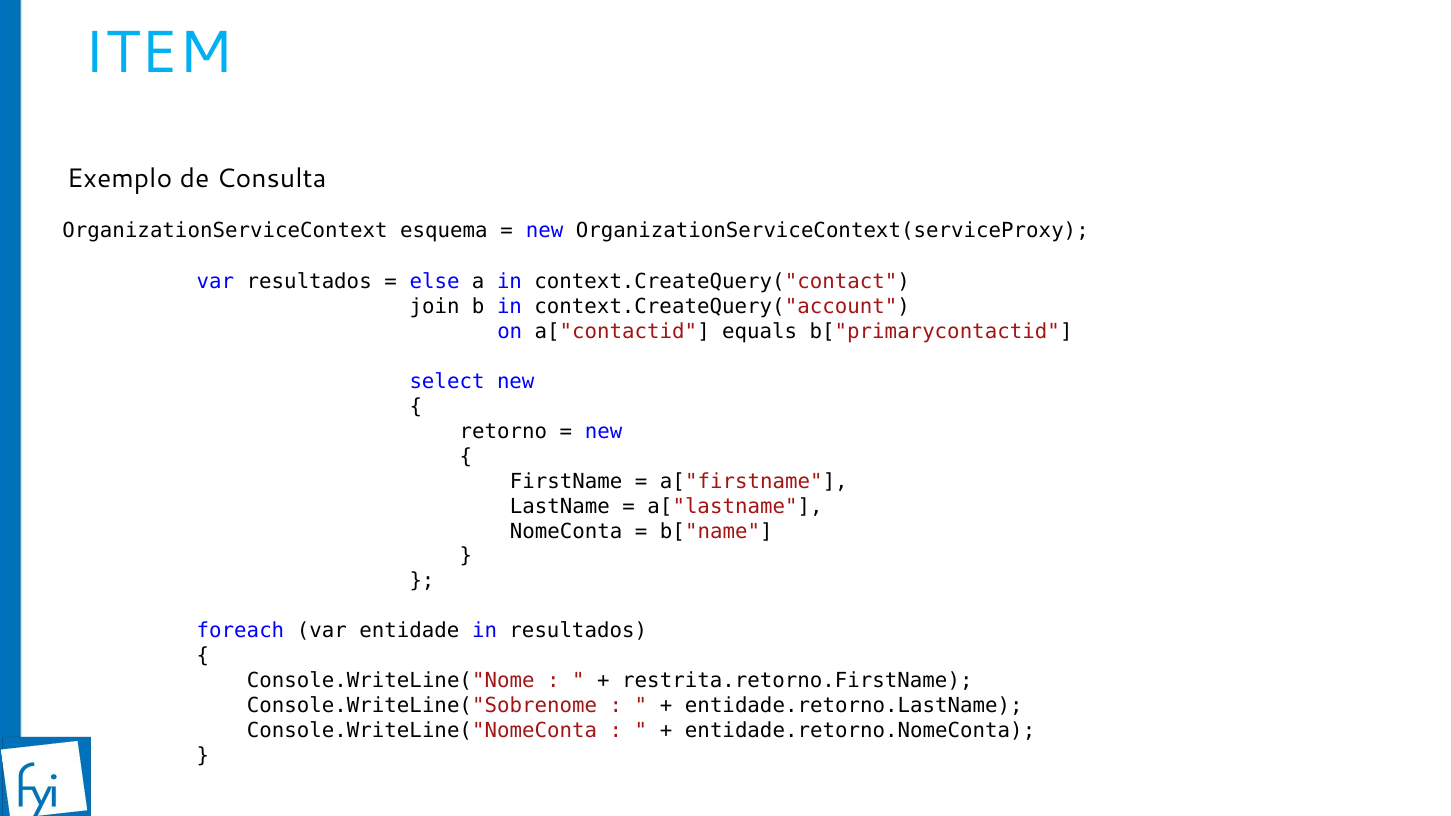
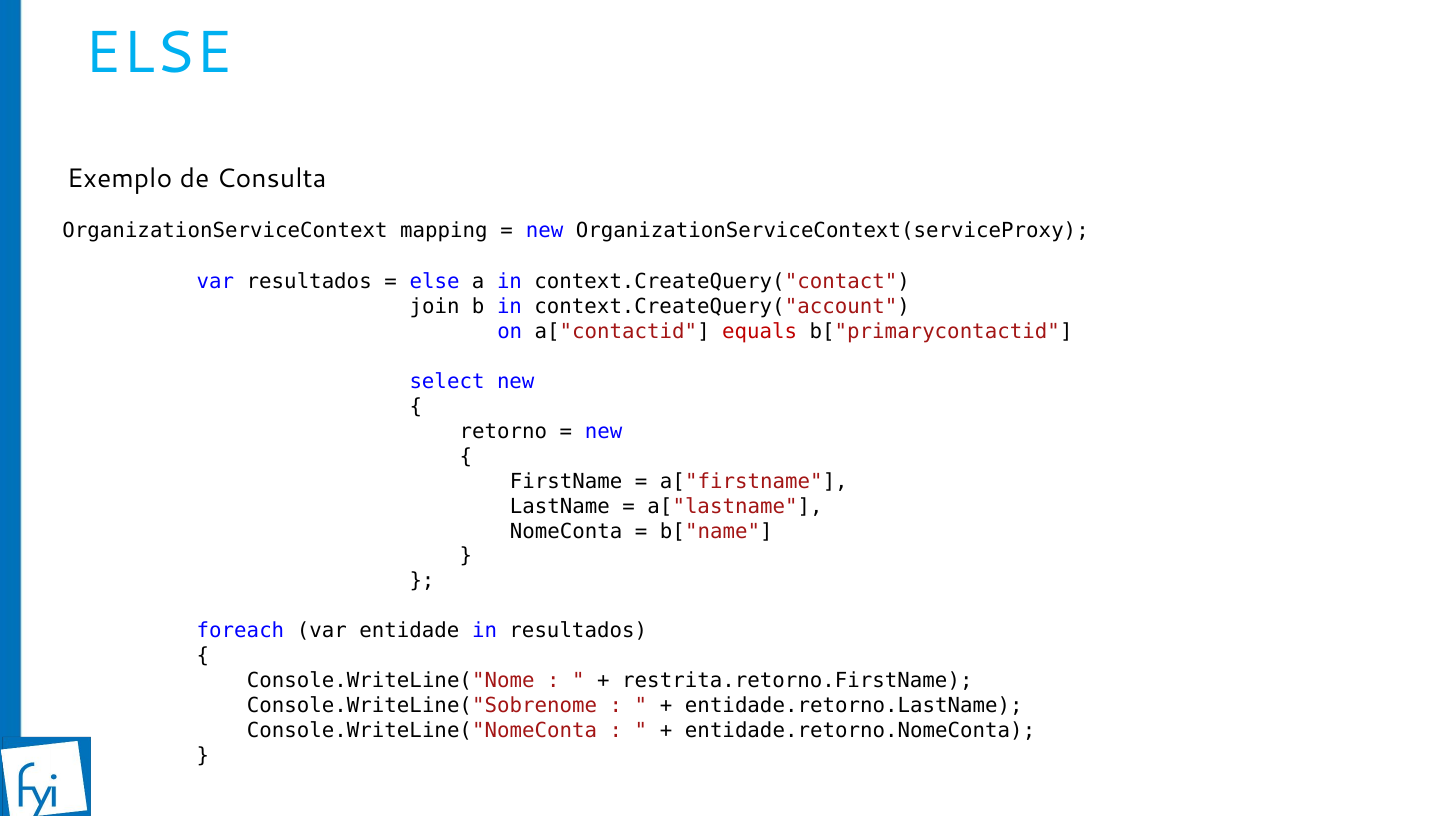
ITEM: ITEM -> ELSE (158, 53)
esquema: esquema -> mapping (444, 231)
equals colour: black -> red (760, 332)
